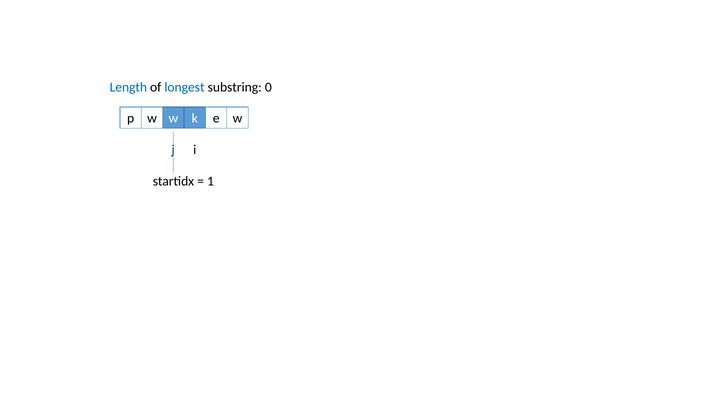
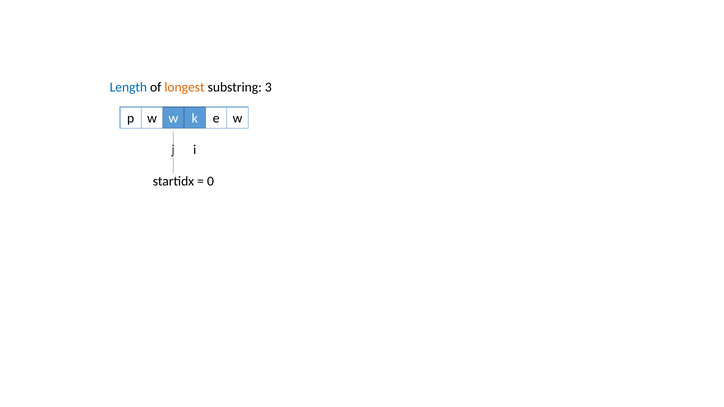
longest colour: blue -> orange (184, 87)
0: 0 -> 3 (268, 87)
1: 1 -> 0 (210, 181)
